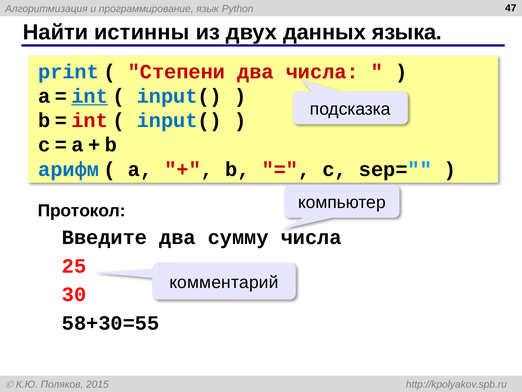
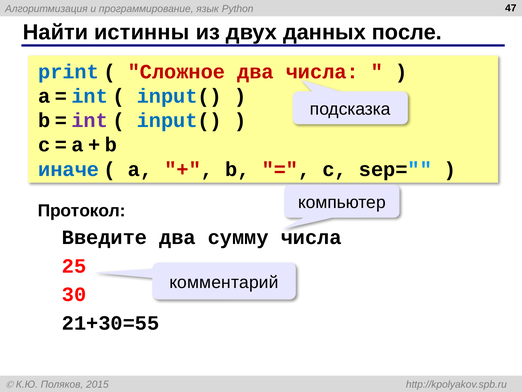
языка: языка -> после (407, 32)
Степени: Степени -> Сложное (176, 72)
int underline: present -> none (90, 96)
int colour: red -> purple (90, 120)
арифм: арифм -> иначе (69, 169)
58+30=55: 58+30=55 -> 21+30=55 (111, 323)
